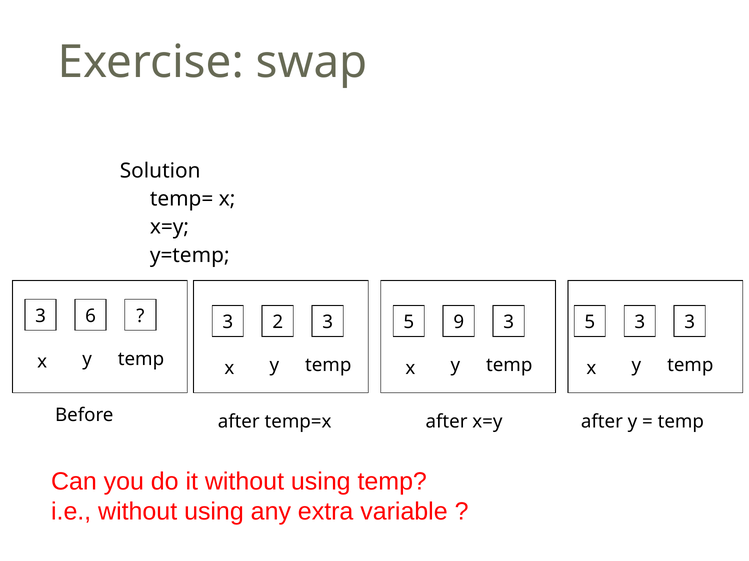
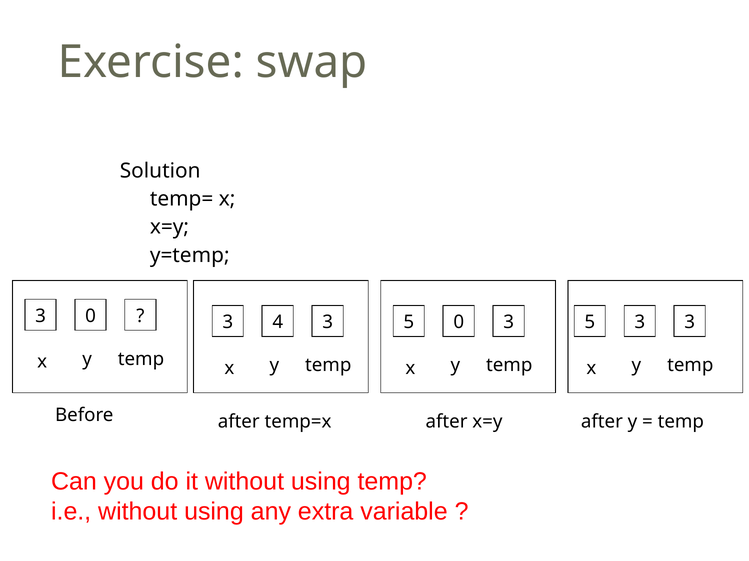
3 6: 6 -> 0 (90, 316)
2: 2 -> 4 (278, 323)
5 9: 9 -> 0 (459, 323)
